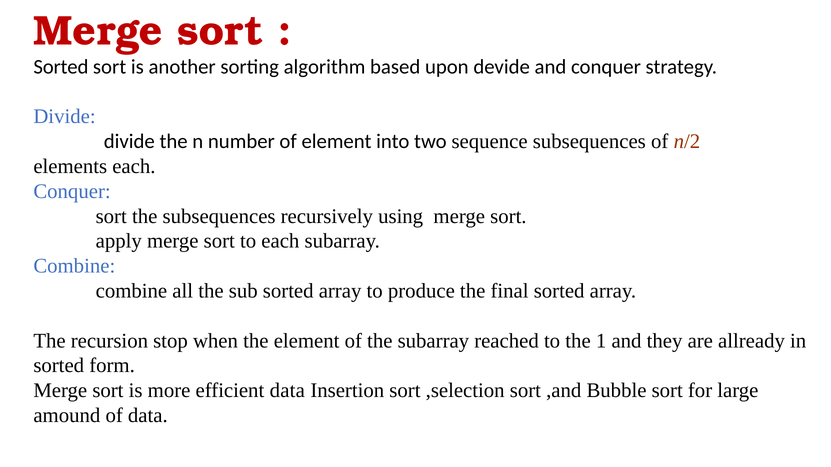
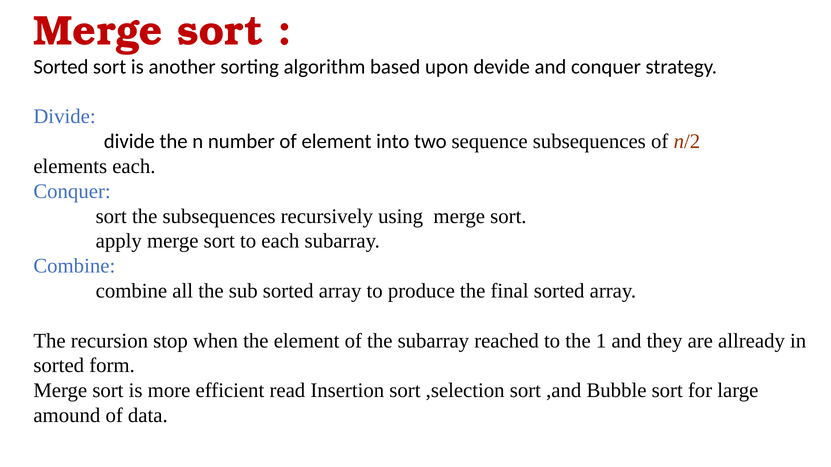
efficient data: data -> read (287, 391)
